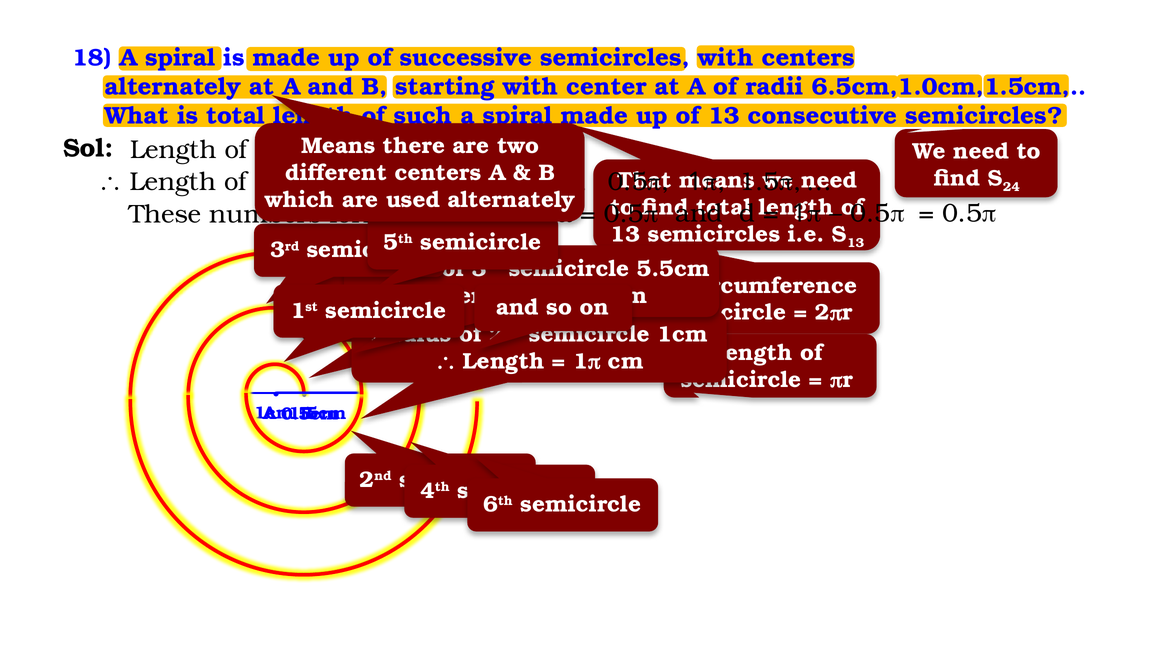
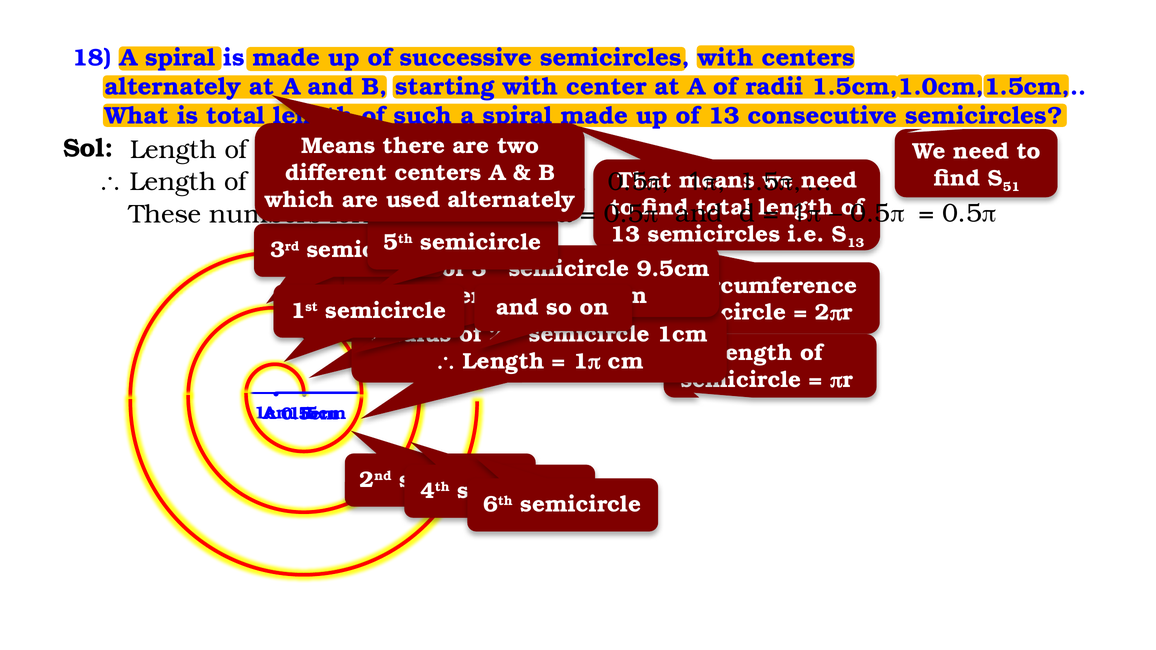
6.5cm,1.0cm,1.5cm: 6.5cm,1.0cm,1.5cm -> 1.5cm,1.0cm,1.5cm (949, 87)
24: 24 -> 51 (1011, 187)
5.5cm: 5.5cm -> 9.5cm (673, 269)
